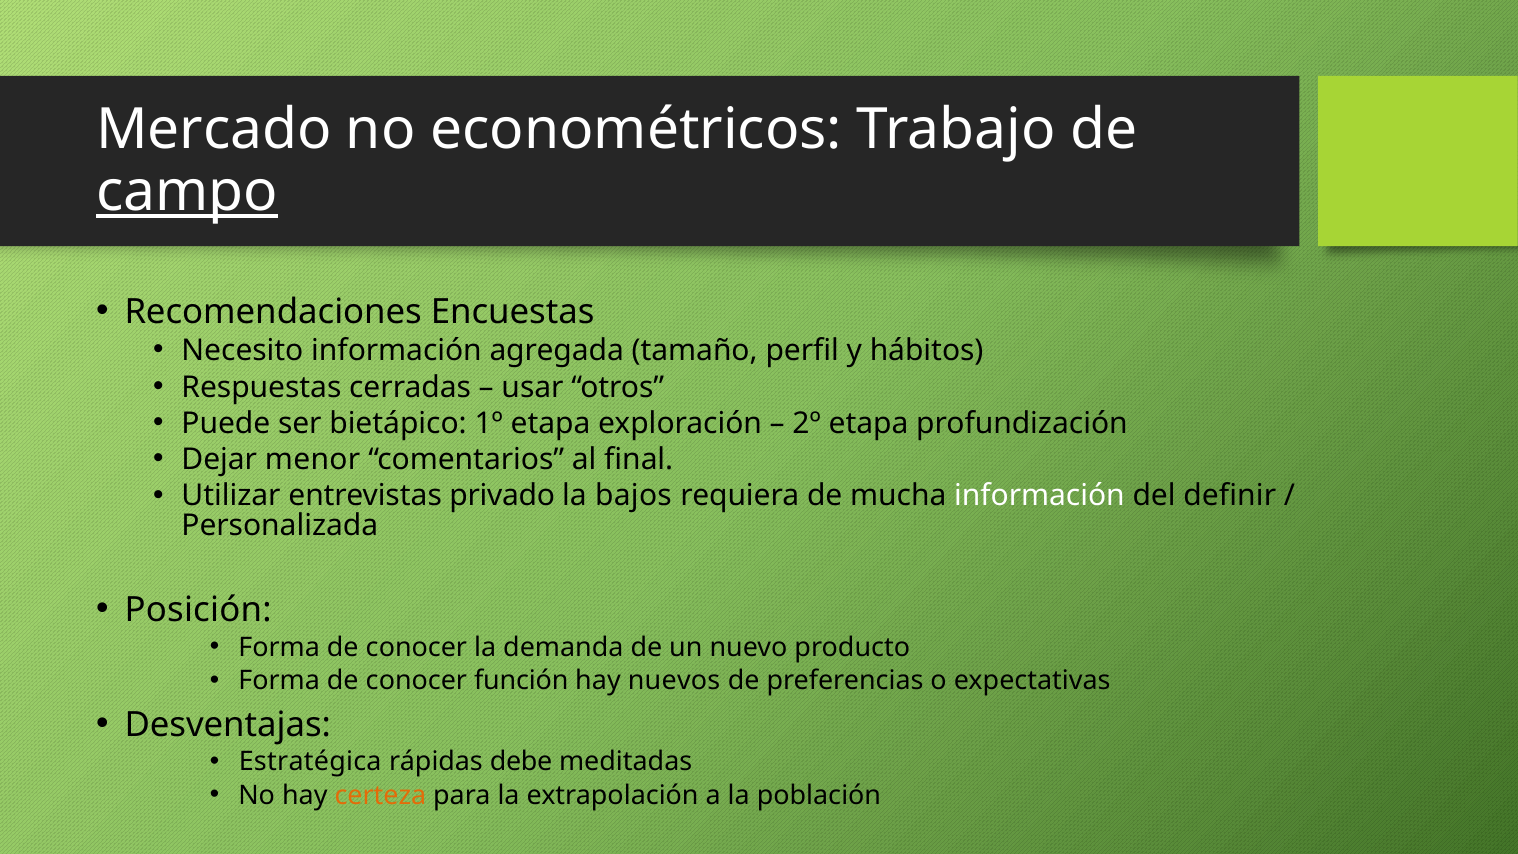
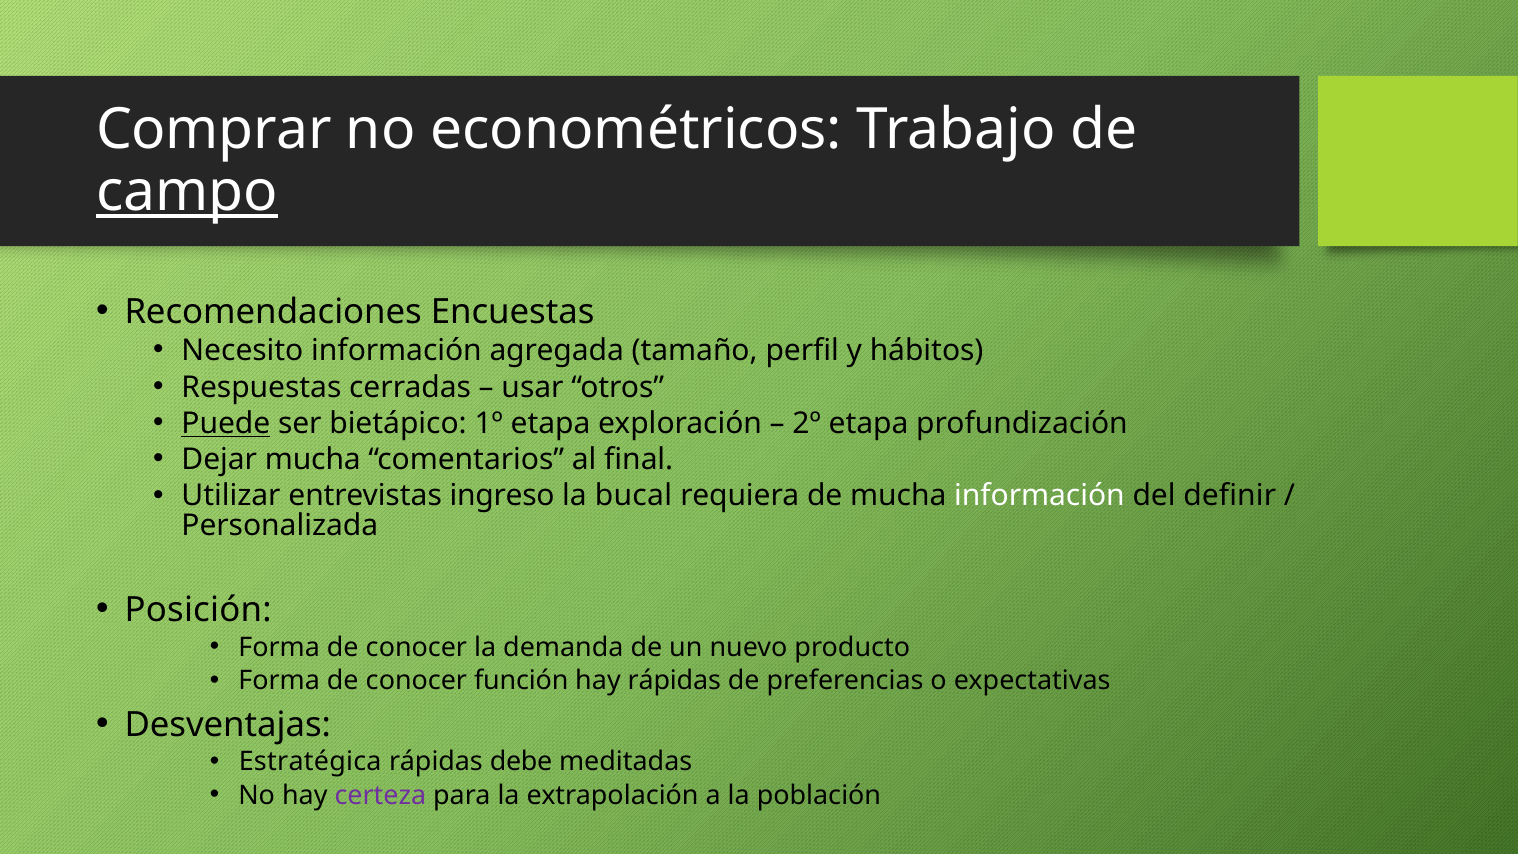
Mercado: Mercado -> Comprar (214, 130)
Puede underline: none -> present (226, 423)
Dejar menor: menor -> mucha (313, 460)
privado: privado -> ingreso (502, 496)
bajos: bajos -> bucal (633, 496)
hay nuevos: nuevos -> rápidas (674, 681)
certeza colour: orange -> purple (380, 795)
